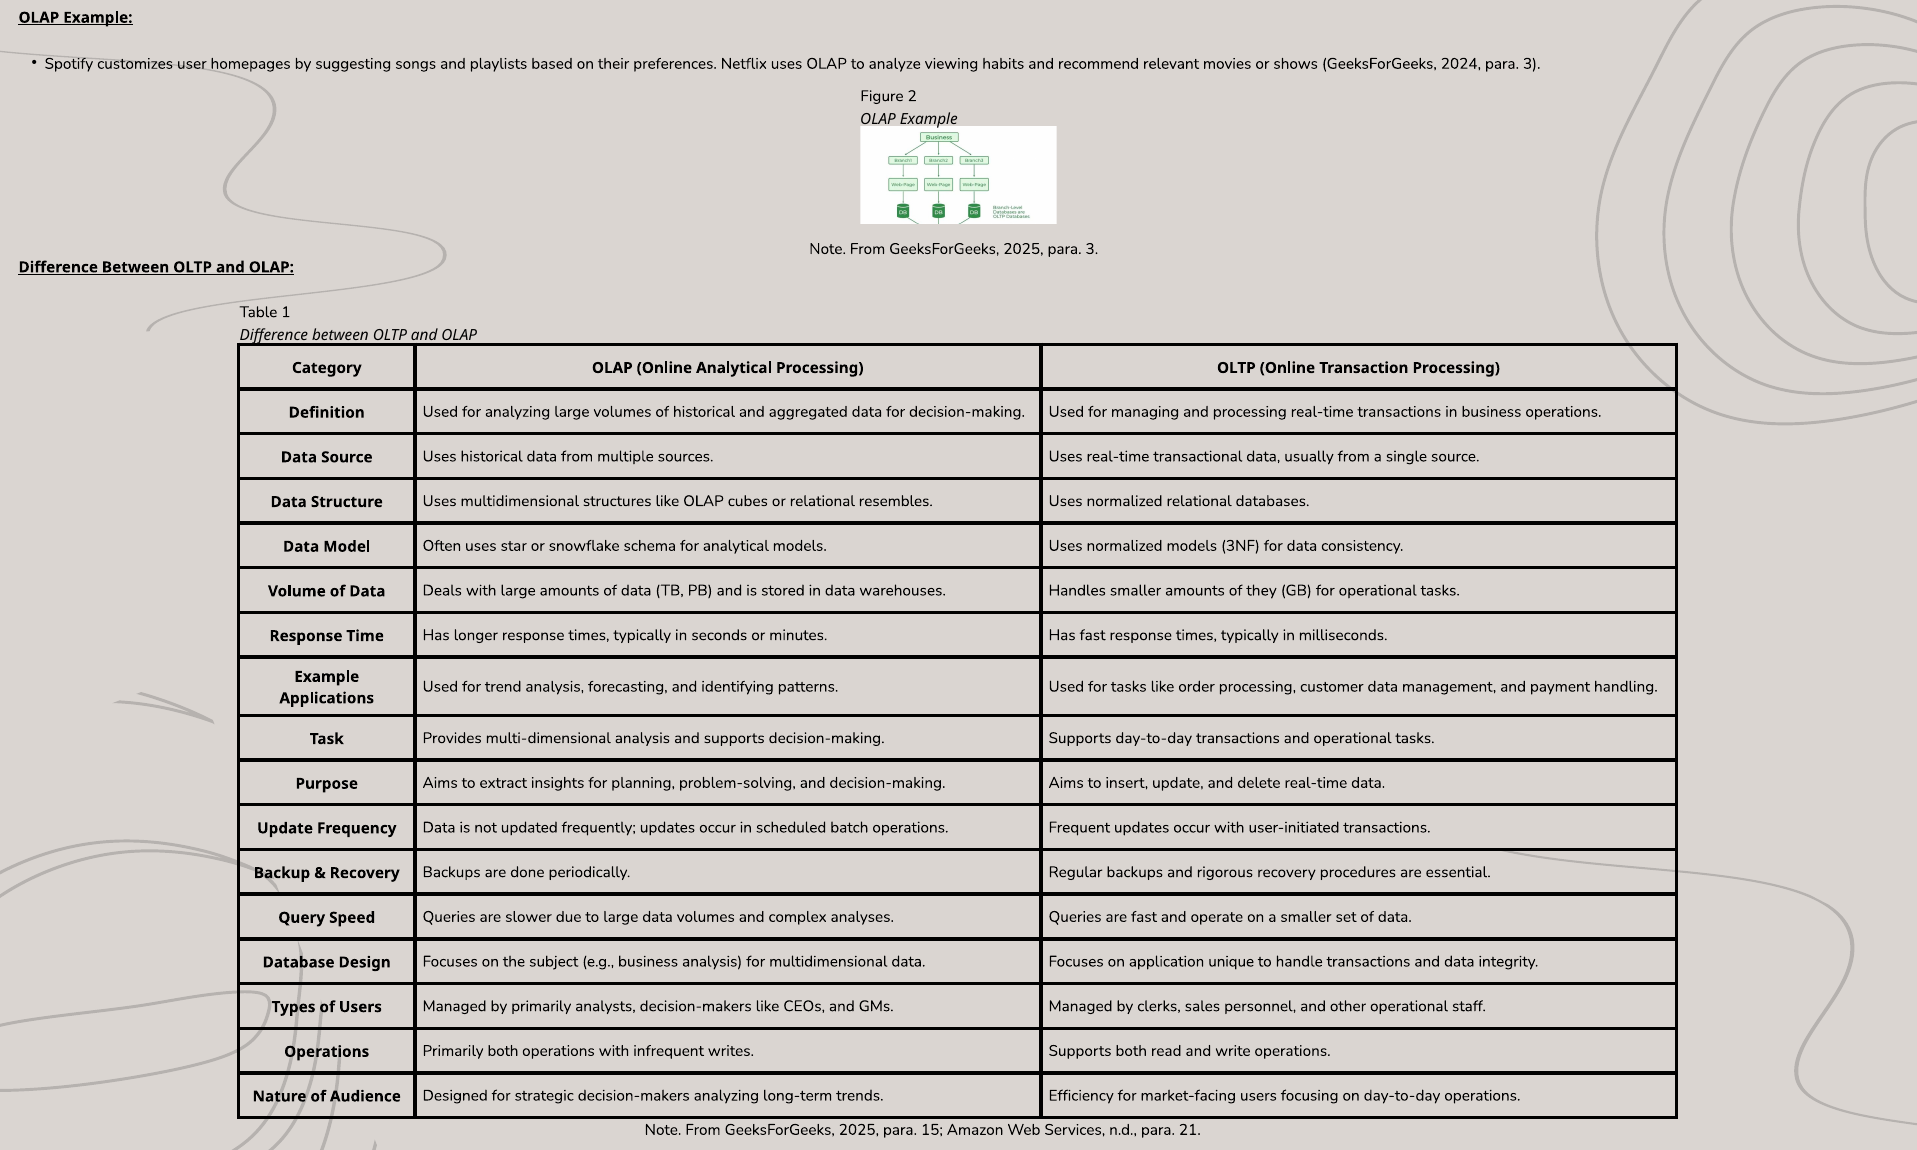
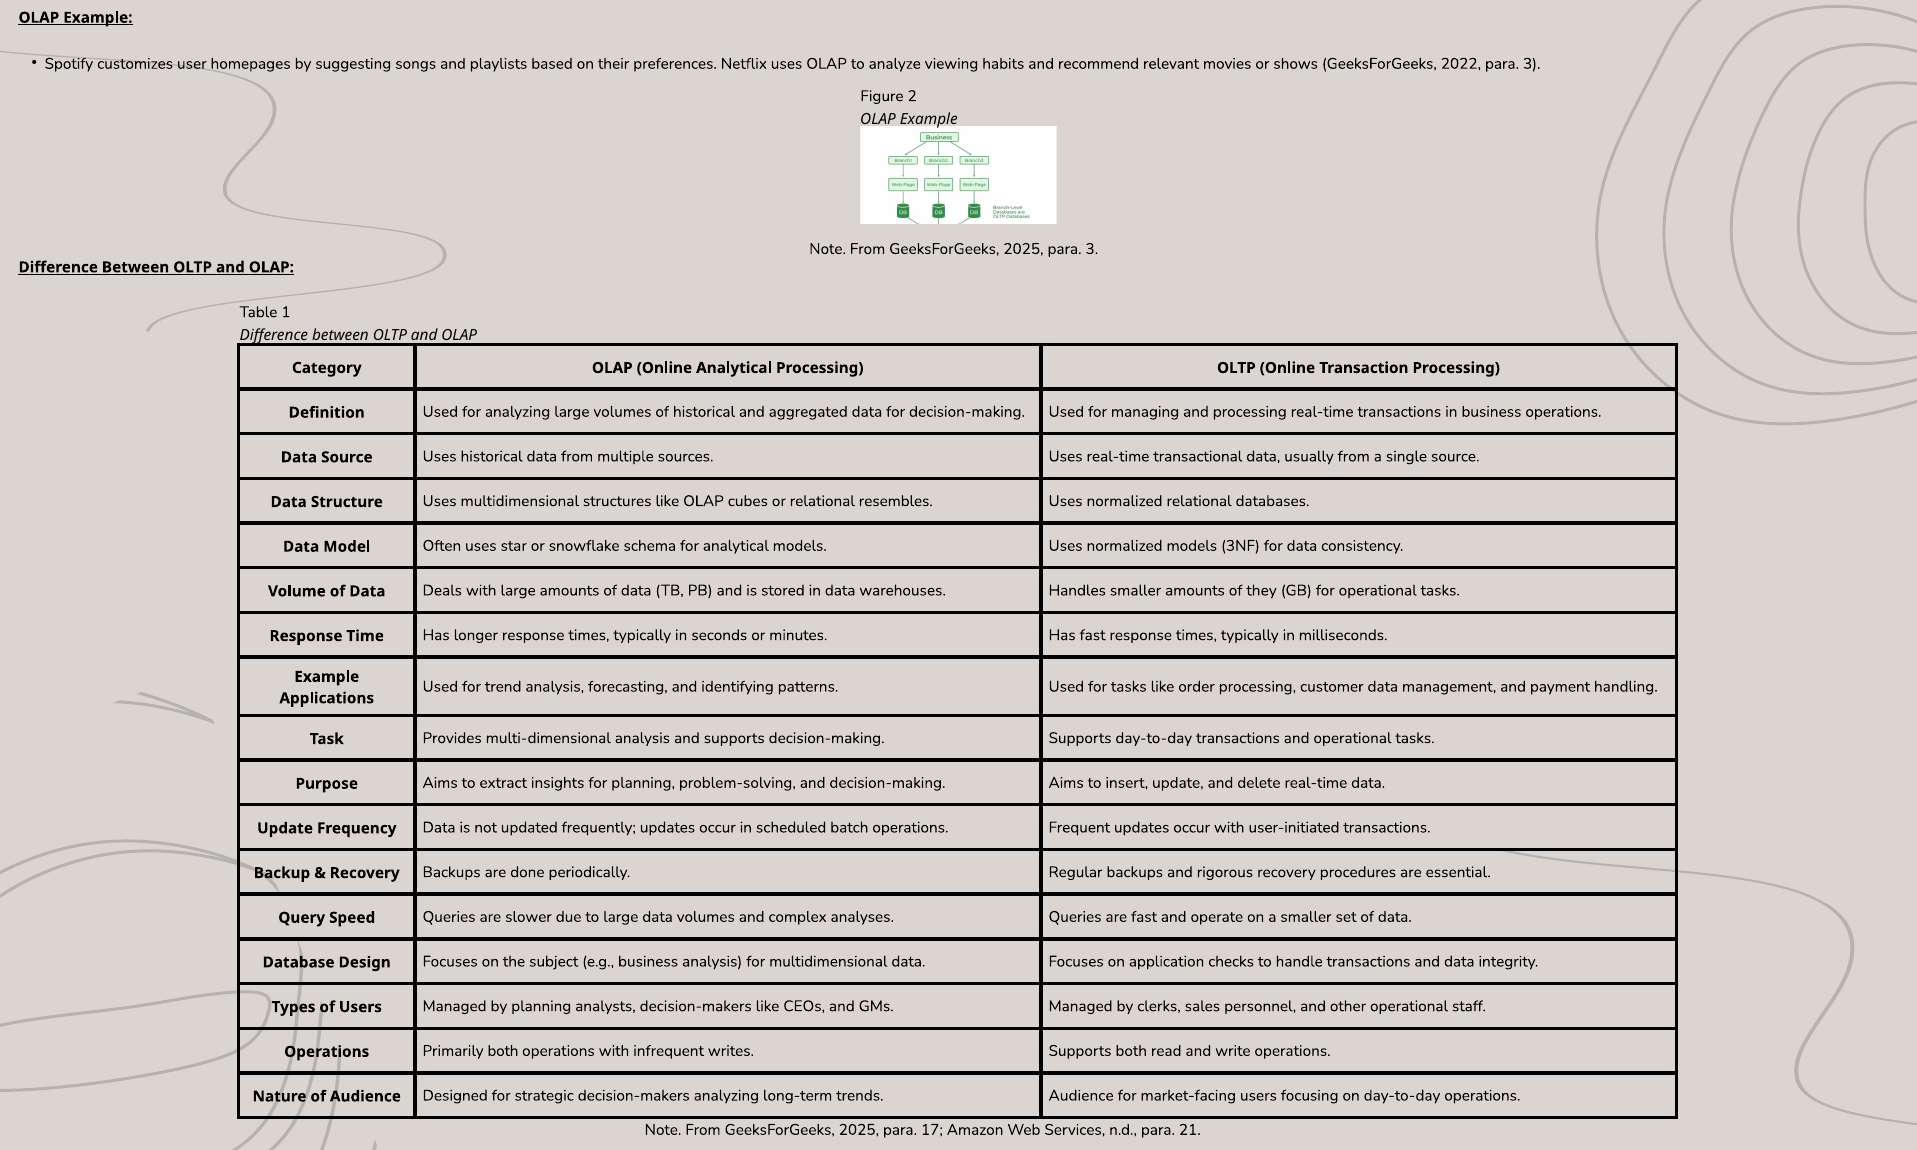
2024: 2024 -> 2022 (1461, 64)
unique: unique -> checks (1231, 962)
by primarily: primarily -> planning (541, 1006)
trends Efficiency: Efficiency -> Audience (1081, 1096)
15: 15 -> 17 (932, 1130)
